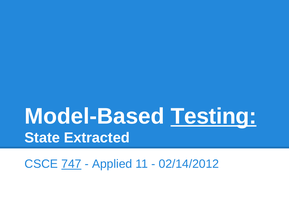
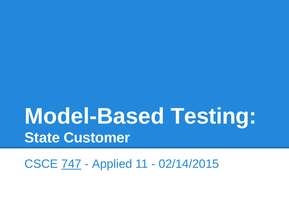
Testing underline: present -> none (214, 116)
Extracted: Extracted -> Customer (97, 138)
02/14/2012: 02/14/2012 -> 02/14/2015 (189, 164)
